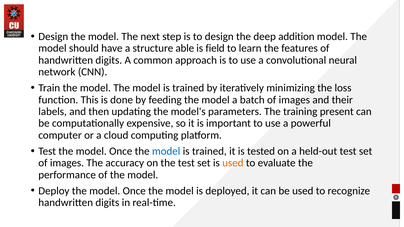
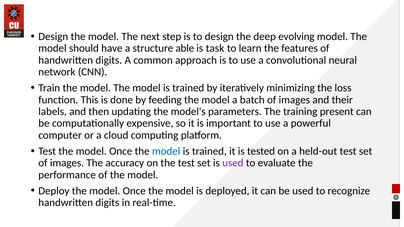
addition: addition -> evolving (296, 37)
field: field -> task (215, 48)
used colour: orange -> purple (233, 163)
